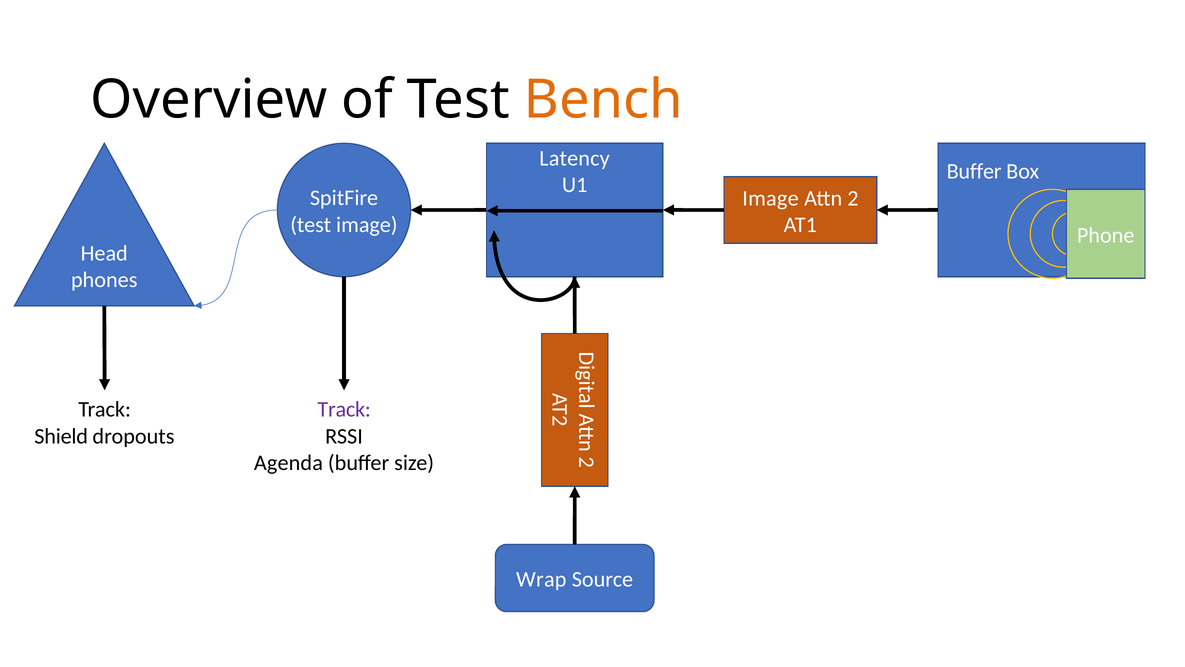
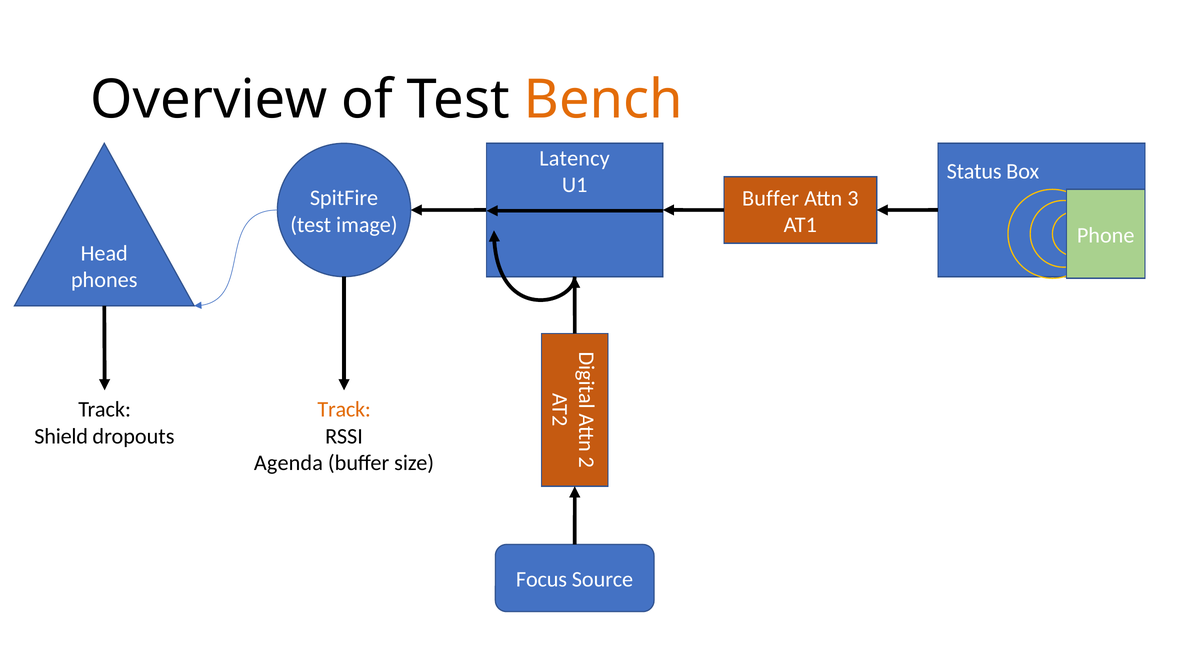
Buffer: Buffer -> Status (974, 171)
Image: Image -> Buffer (771, 198)
Attn 2: 2 -> 3 (853, 198)
Track colour: purple -> orange (344, 409)
Wrap: Wrap -> Focus (541, 579)
